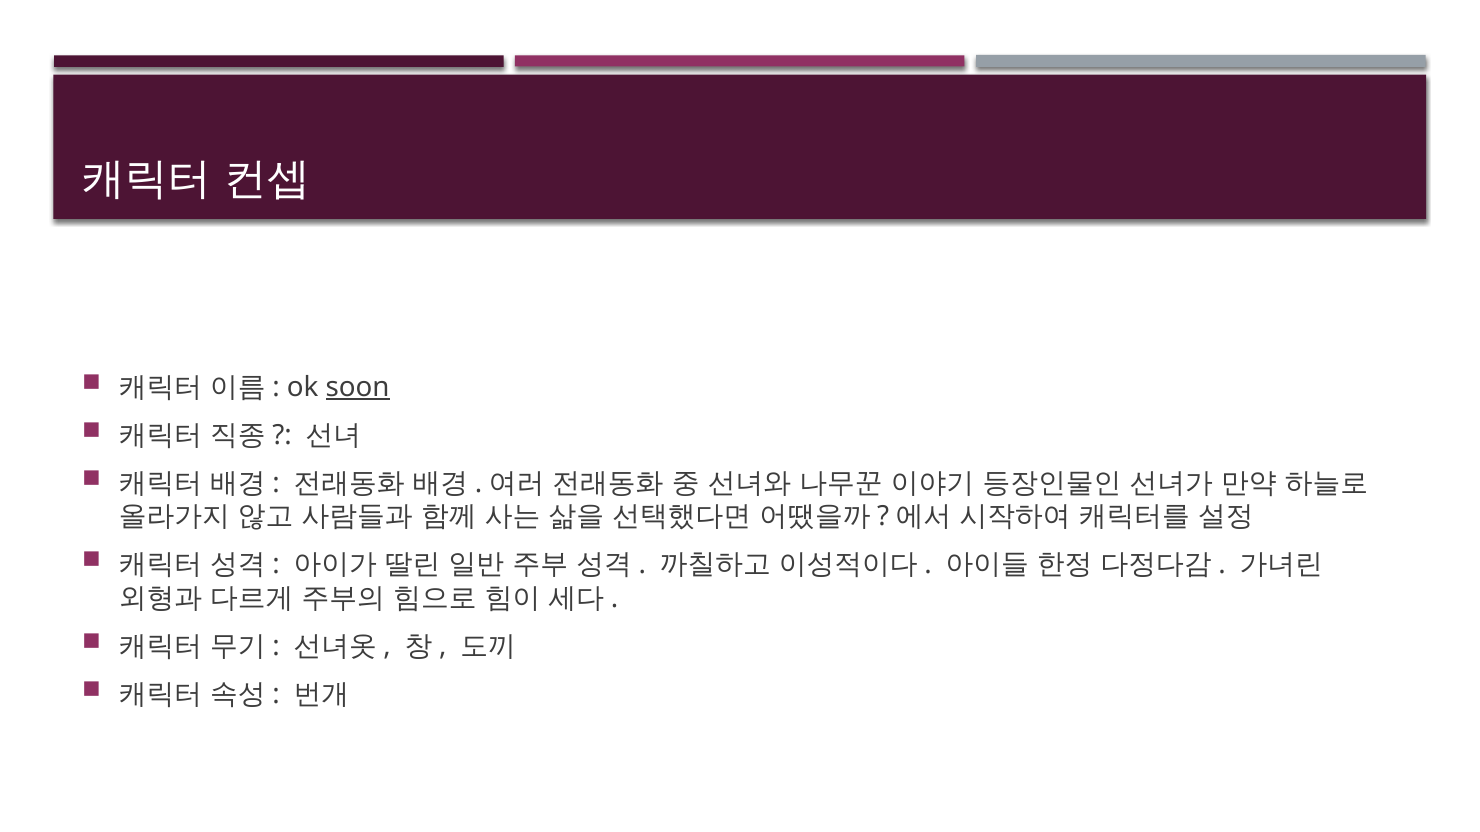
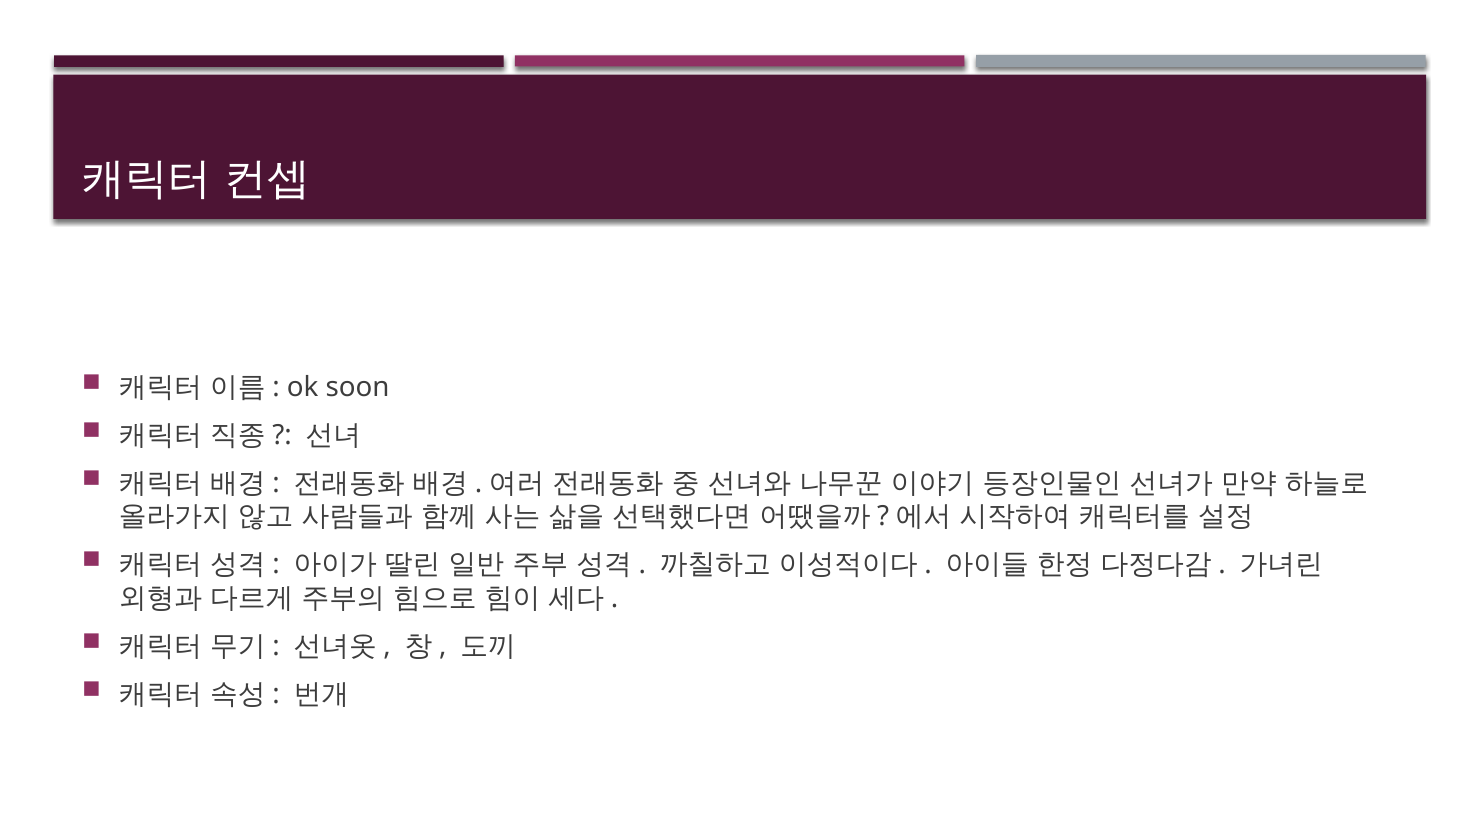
soon underline: present -> none (358, 387)
